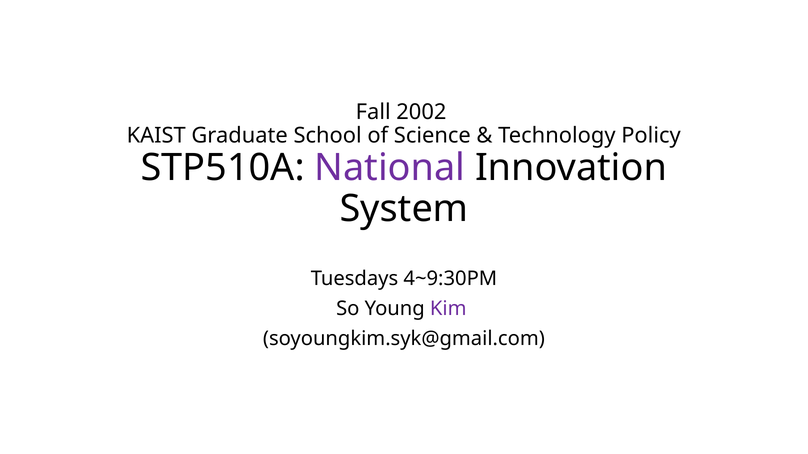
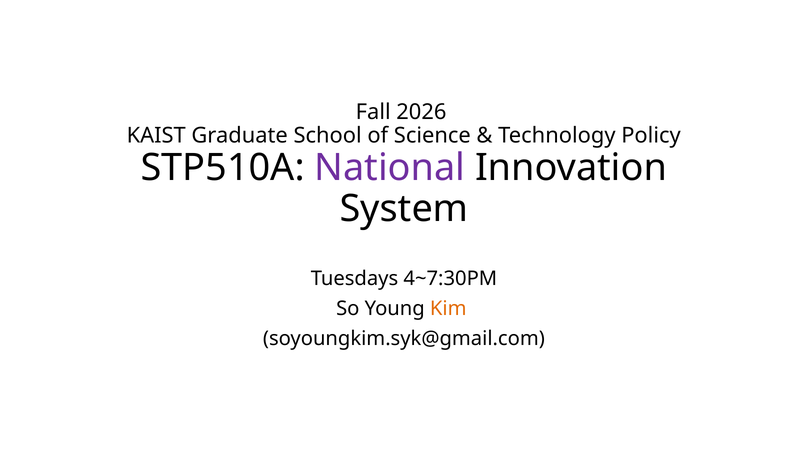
2002: 2002 -> 2026 (421, 112)
4~9:30PM: 4~9:30PM -> 4~7:30PM (450, 279)
Kim colour: purple -> orange (448, 309)
